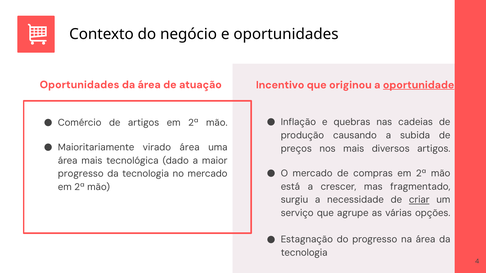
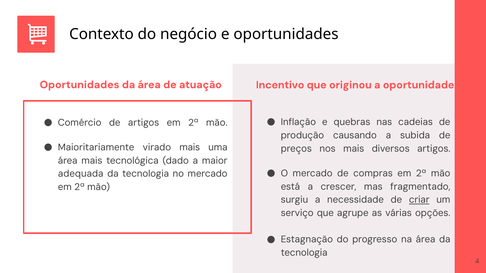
oportunidade underline: present -> none (419, 85)
virado área: área -> mais (190, 147)
progresso: progresso -> adequada (81, 174)
